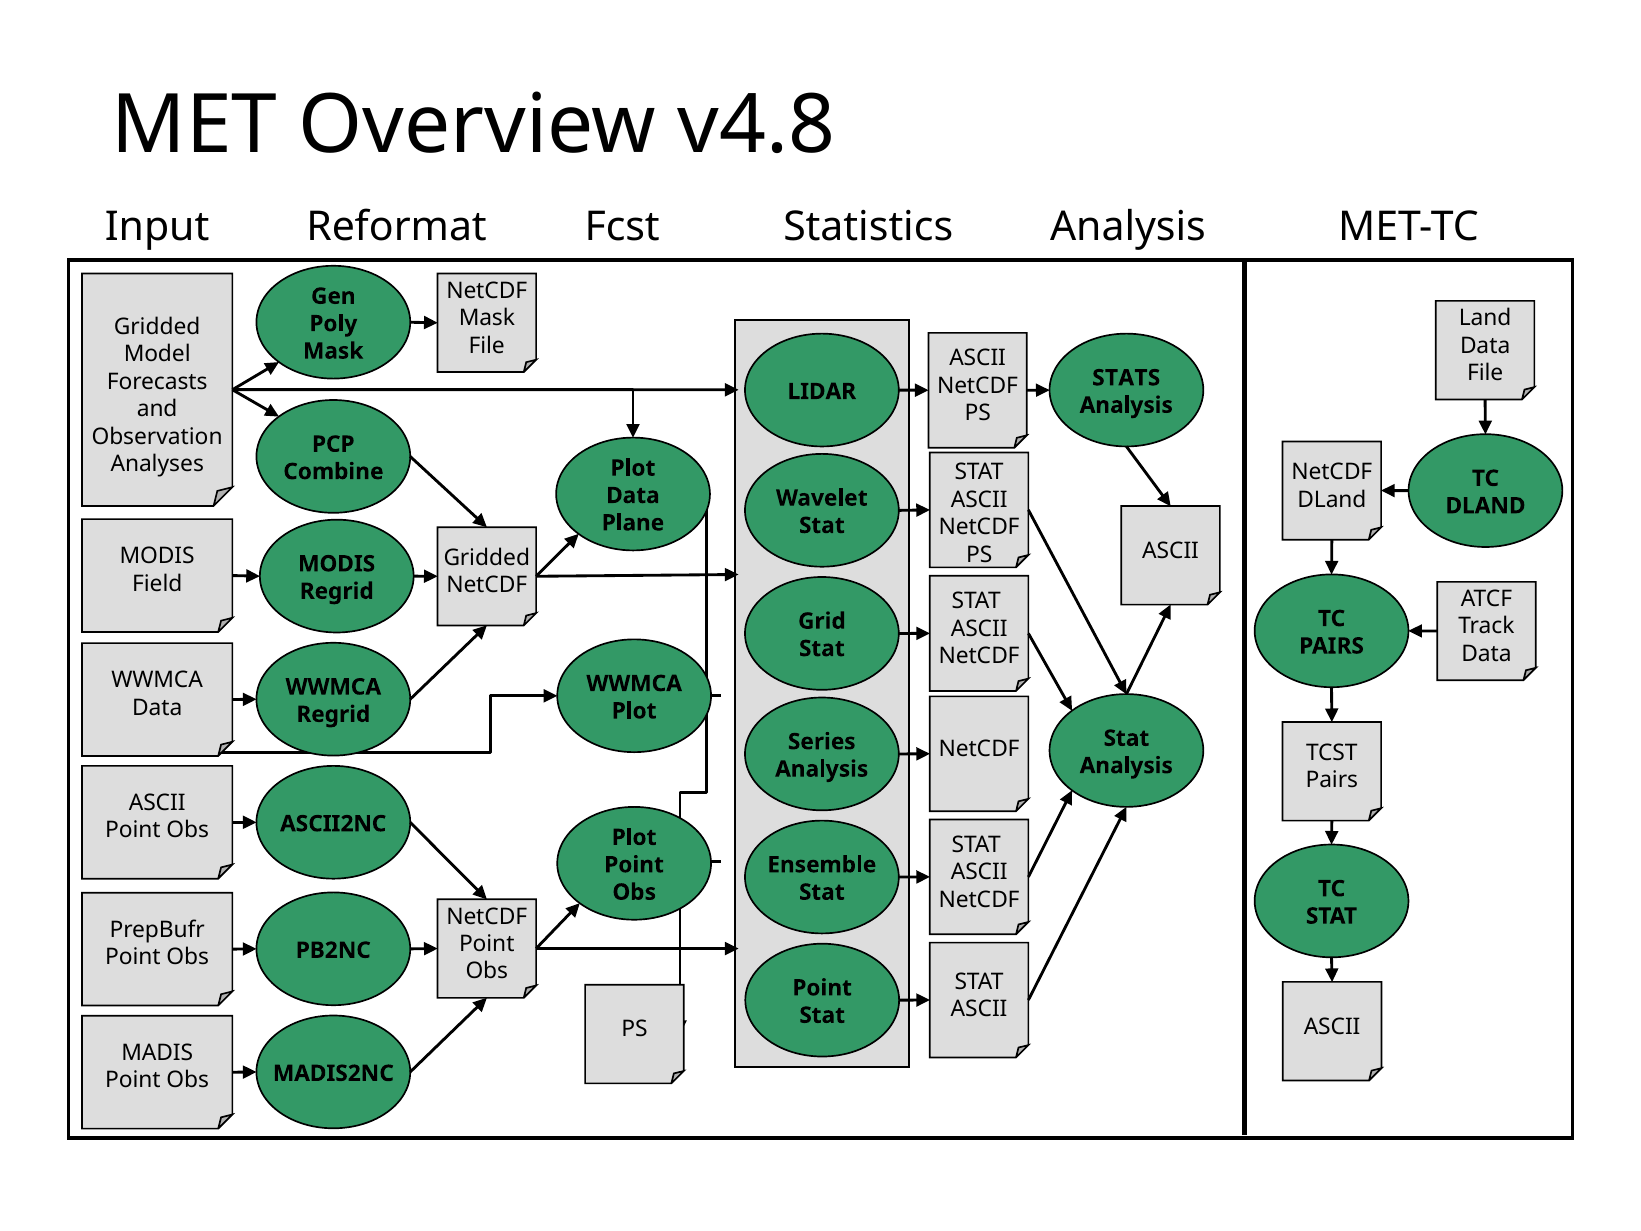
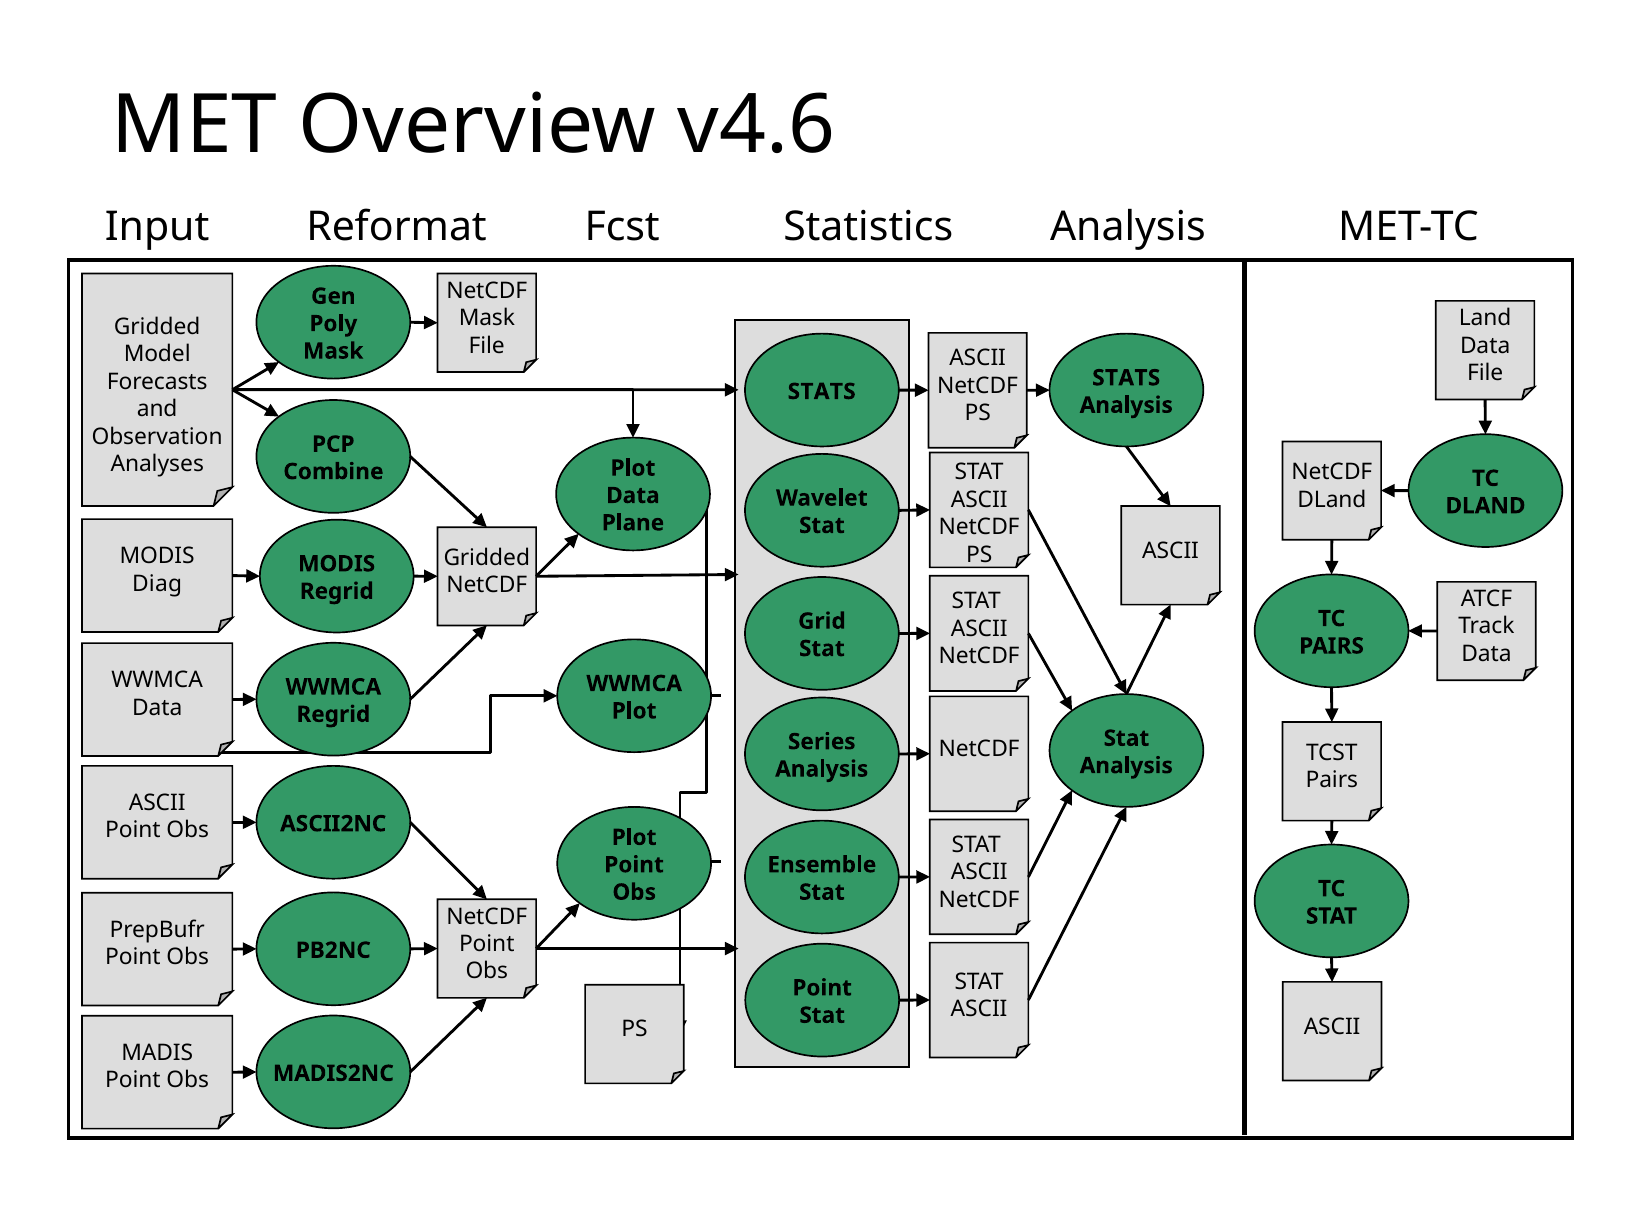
v4.8: v4.8 -> v4.6 (756, 126)
LIDAR: LIDAR -> STATS (822, 391)
Field: Field -> Diag (157, 584)
